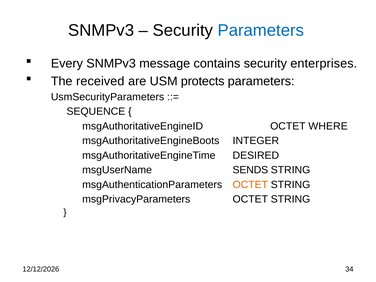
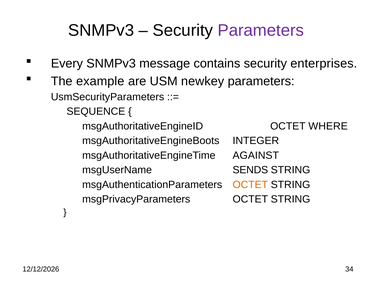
Parameters colour: blue -> purple (261, 30)
received: received -> example (100, 81)
protects: protects -> newkey (203, 81)
DESIRED: DESIRED -> AGAINST (256, 155)
